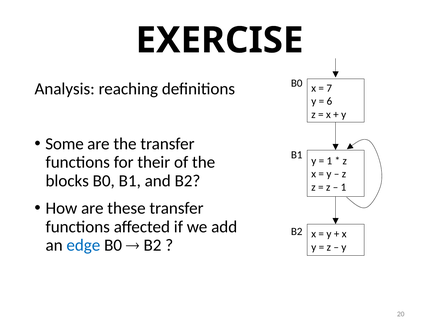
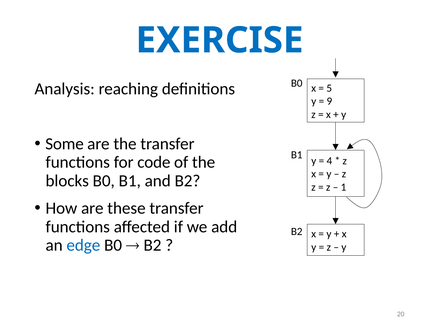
EXERCISE colour: black -> blue (219, 40)
7: 7 -> 5 (329, 88)
6: 6 -> 9 (329, 101)
their: their -> code (154, 162)
1: 1 -> 4 (329, 161)
